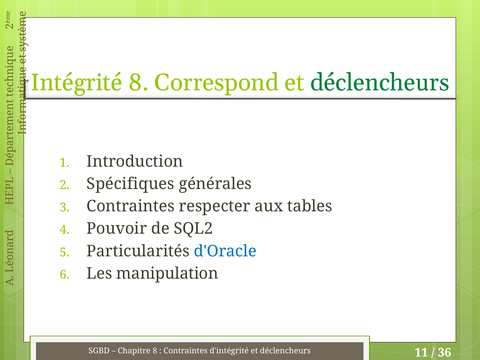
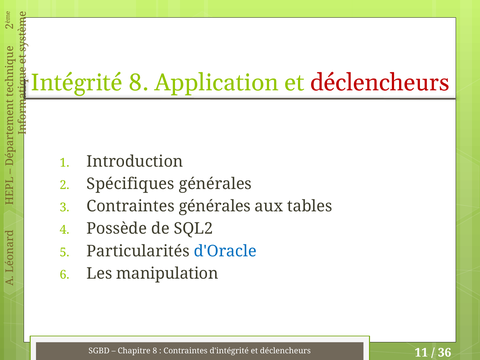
Correspond: Correspond -> Application (217, 83)
déclencheurs colour: green -> red (380, 83)
Contraintes respecter: respecter -> générales (215, 206)
Pouvoir: Pouvoir -> Possède (117, 229)
